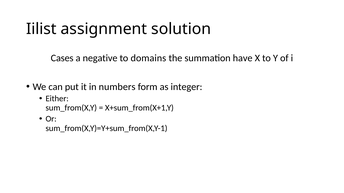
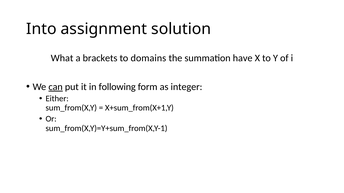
Iilist: Iilist -> Into (41, 29)
Cases: Cases -> What (62, 58)
negative: negative -> brackets (100, 58)
can underline: none -> present (56, 87)
numbers: numbers -> following (117, 87)
